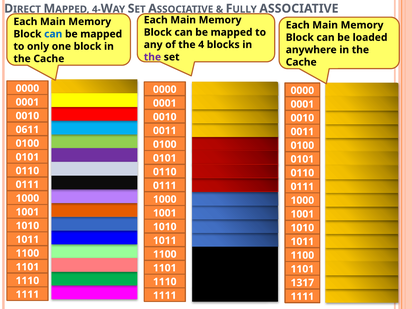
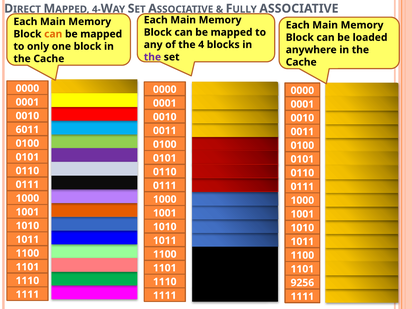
can colour: blue -> orange (53, 34)
0611: 0611 -> 6011 (27, 130)
1317: 1317 -> 9256 (302, 283)
